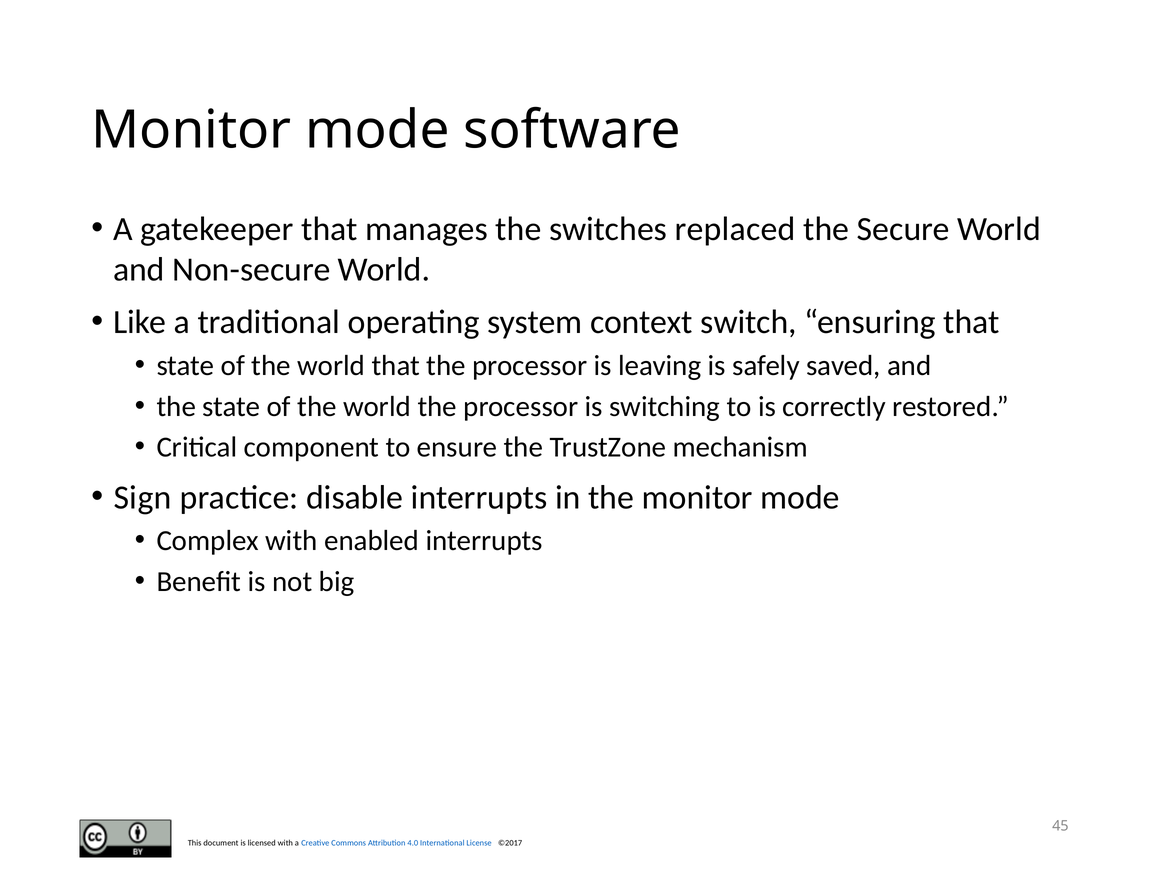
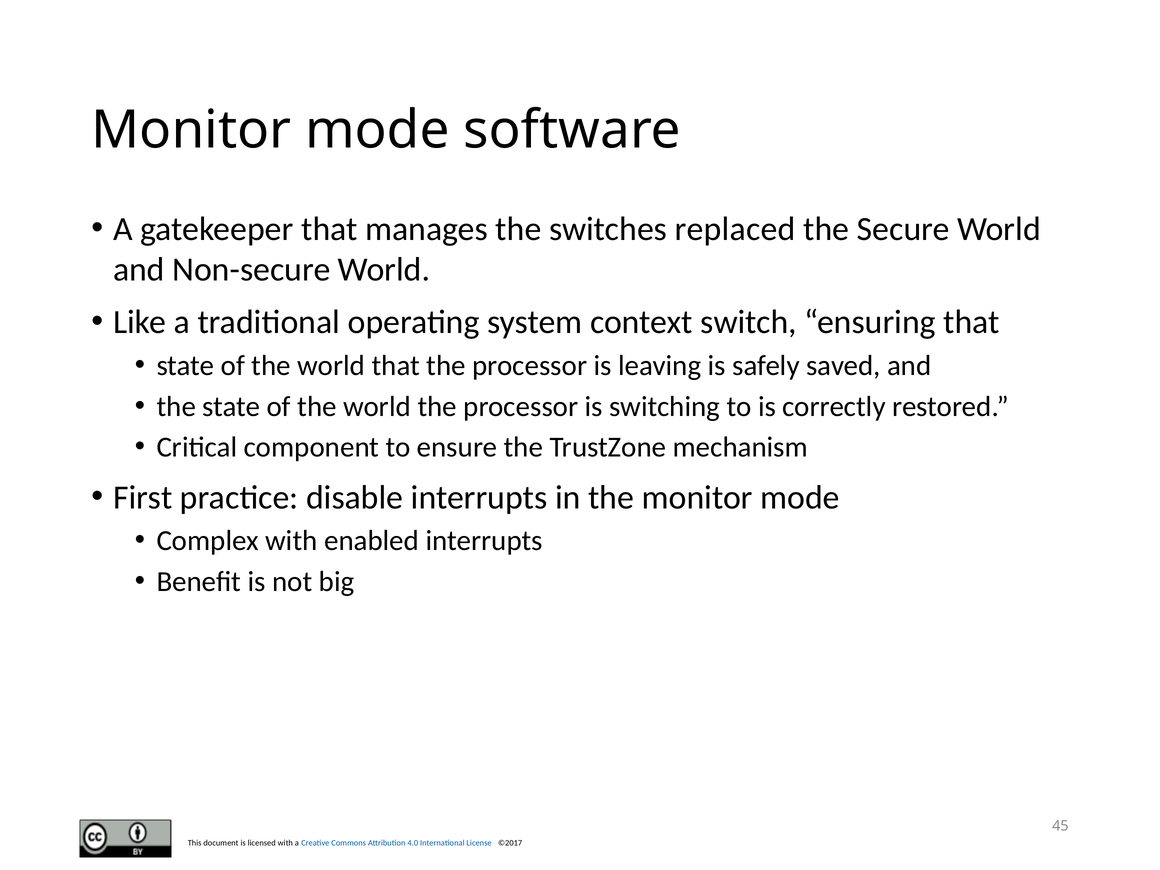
Sign: Sign -> First (143, 497)
